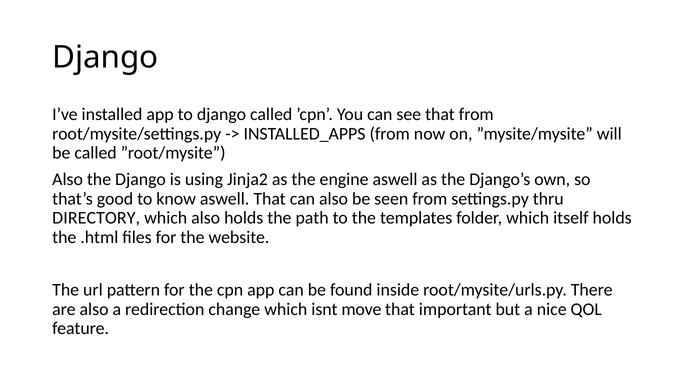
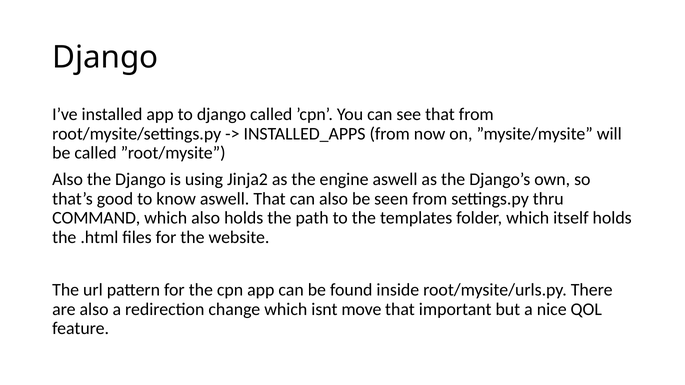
DIRECTORY: DIRECTORY -> COMMAND (96, 218)
